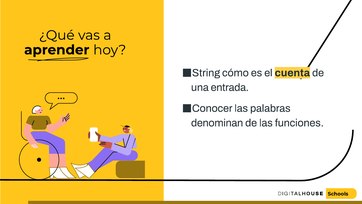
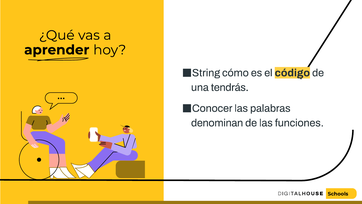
cuenta: cuenta -> código (292, 73)
entrada: entrada -> tendrás (230, 87)
